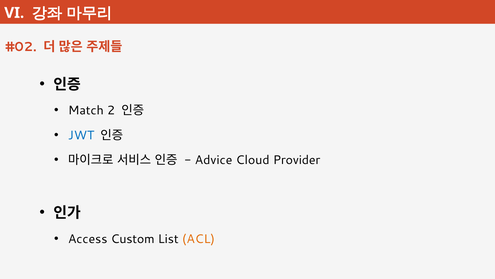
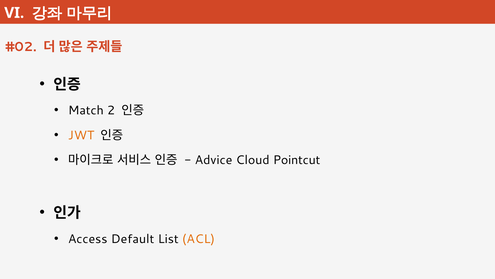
JWT colour: blue -> orange (81, 135)
Provider: Provider -> Pointcut (297, 160)
Custom: Custom -> Default (133, 239)
